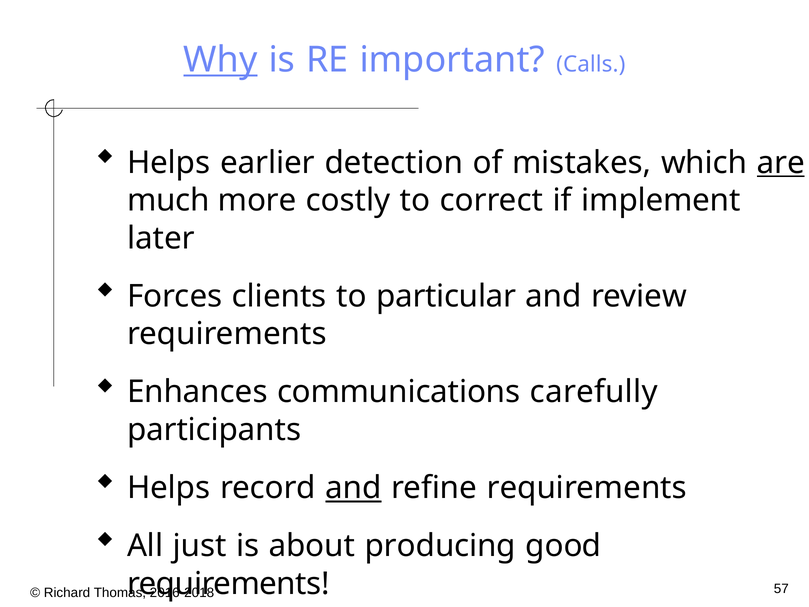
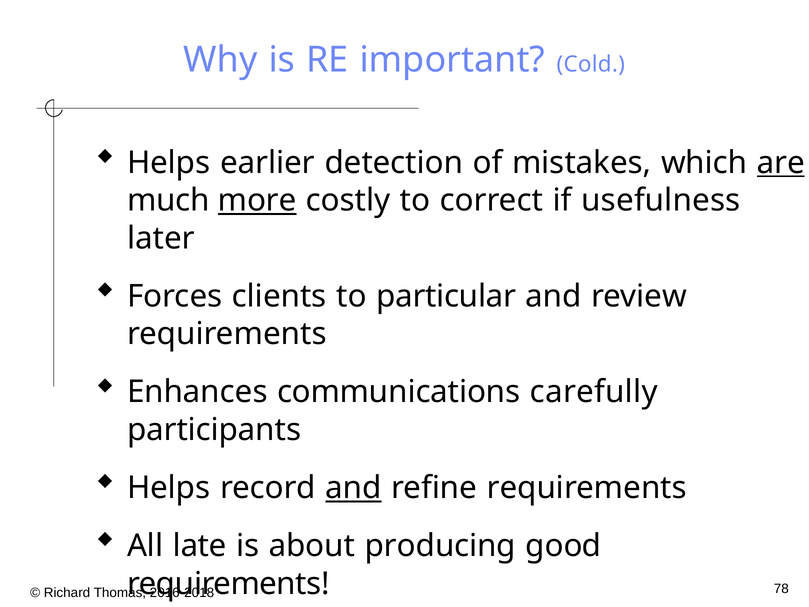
Why underline: present -> none (220, 60)
Calls: Calls -> Cold (591, 64)
more underline: none -> present (257, 200)
implement: implement -> usefulness (661, 200)
just: just -> late (200, 546)
57: 57 -> 78 (781, 589)
